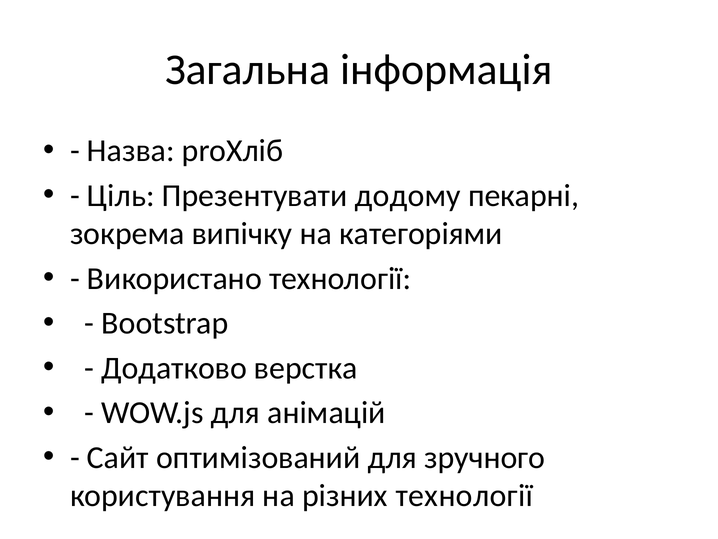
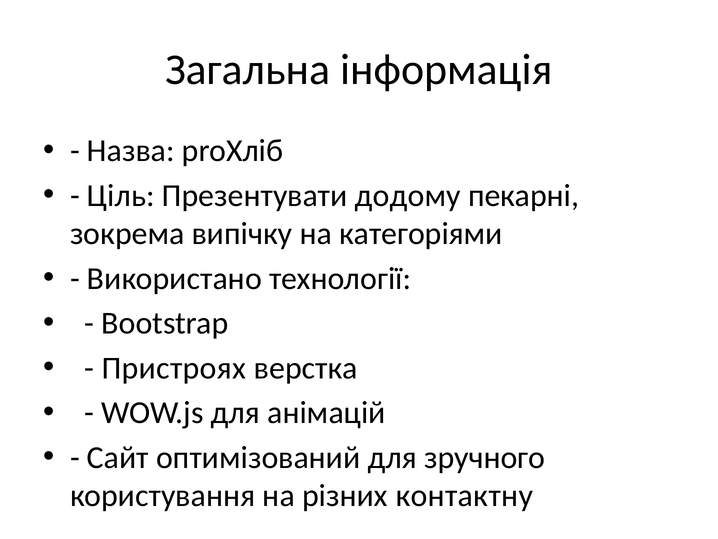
Додатково: Додатково -> Пристроях (174, 368)
різних технології: технології -> контактну (464, 495)
